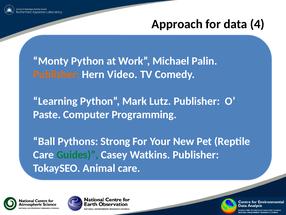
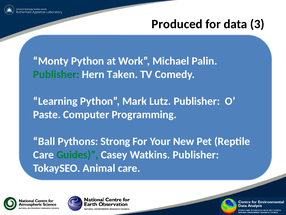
Approach: Approach -> Produced (177, 24)
4: 4 -> 3 (257, 24)
Publisher colour: orange -> green (56, 74)
Video: Video -> Taken (122, 74)
